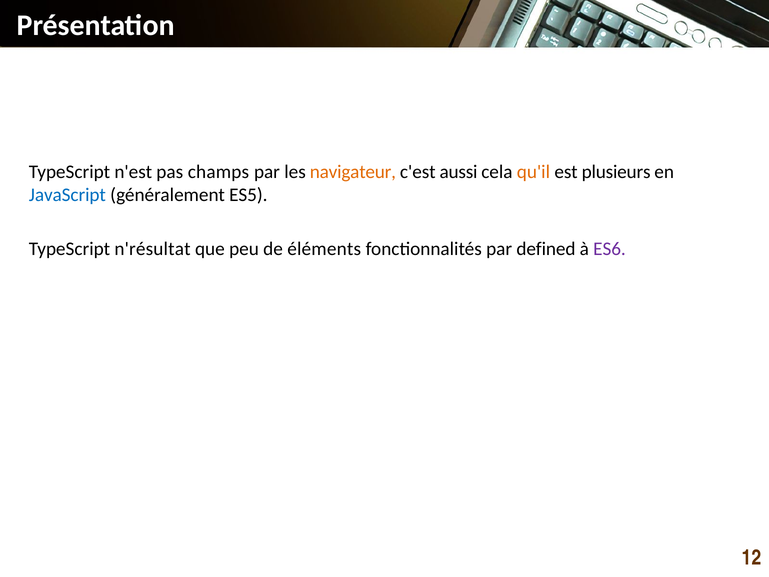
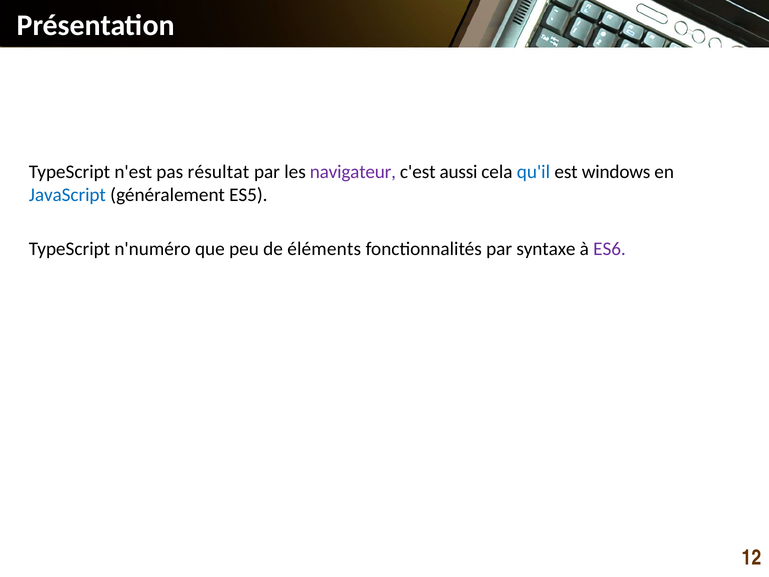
champs: champs -> résultat (218, 172)
navigateur colour: orange -> purple (353, 172)
qu'il colour: orange -> blue (533, 172)
plusieurs: plusieurs -> windows (616, 172)
n'résultat: n'résultat -> n'numéro (153, 249)
defined: defined -> syntaxe (546, 249)
